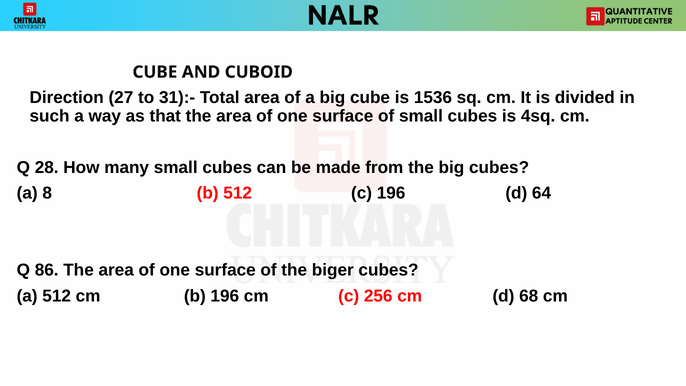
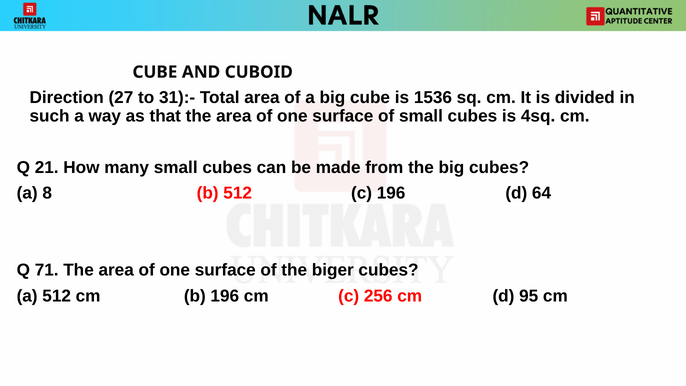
28: 28 -> 21 (47, 168)
86: 86 -> 71 (47, 270)
68: 68 -> 95 (529, 296)
